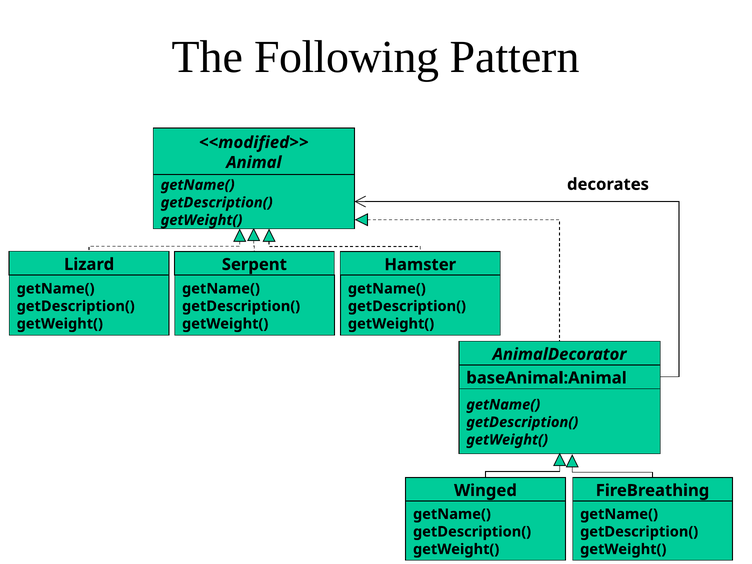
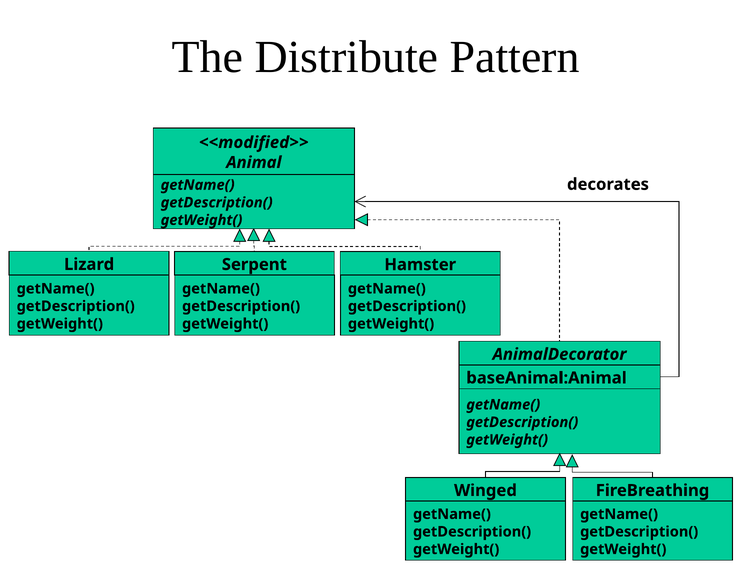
Following: Following -> Distribute (346, 57)
